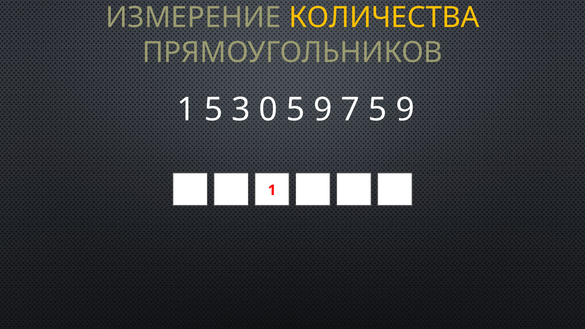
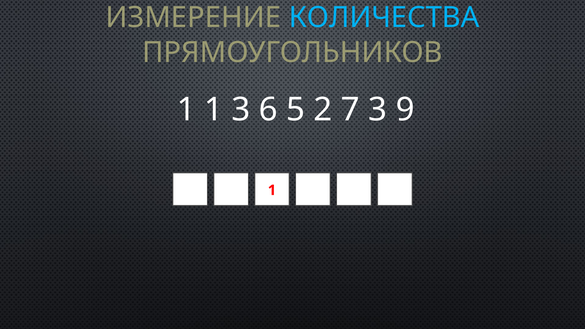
КОЛИЧЕСТВА colour: yellow -> light blue (384, 18)
5: 5 -> 1 (214, 110)
0: 0 -> 6 (268, 110)
9: 9 -> 2 (323, 110)
7 5: 5 -> 3 (378, 110)
